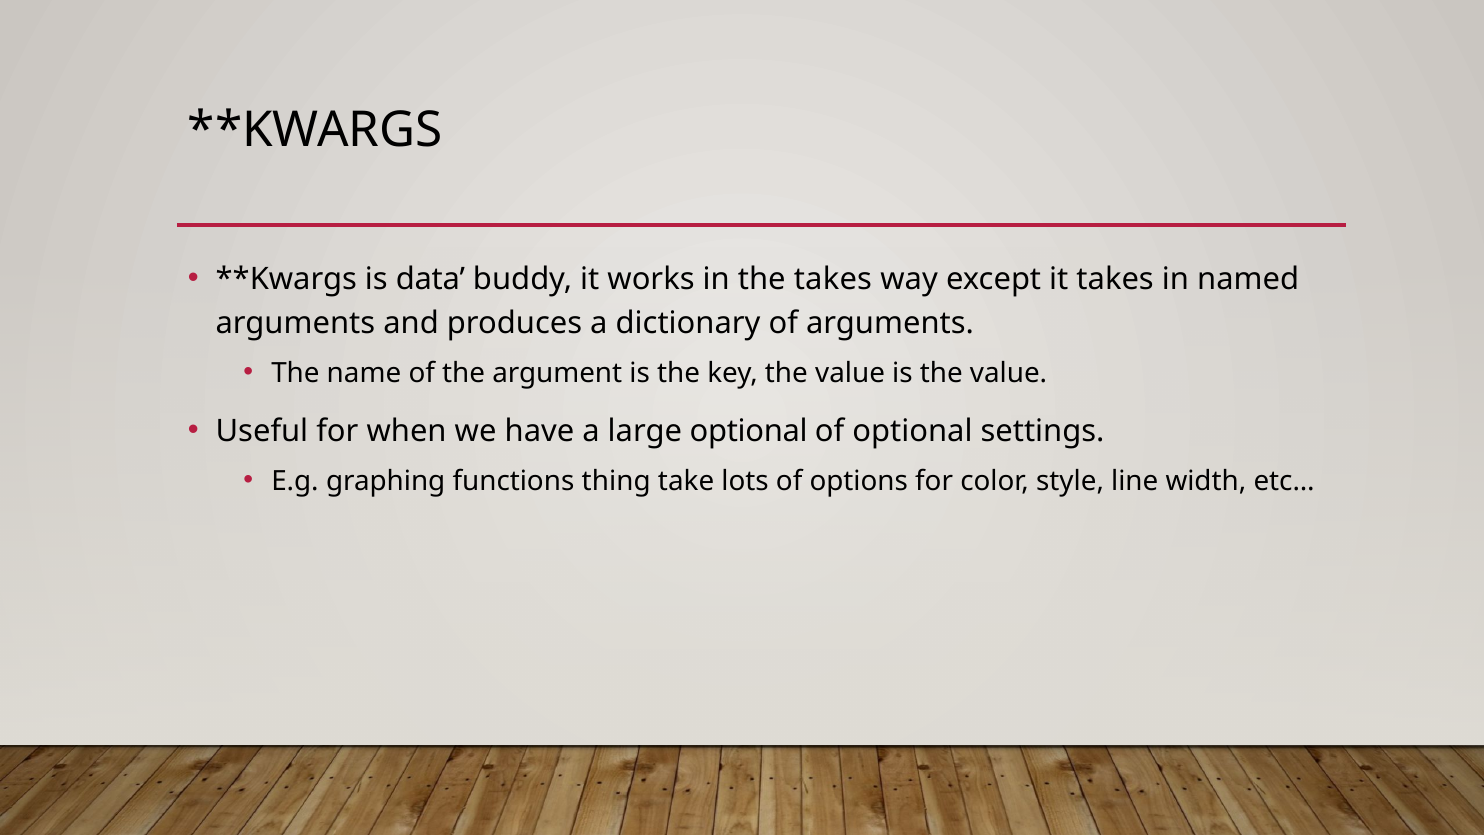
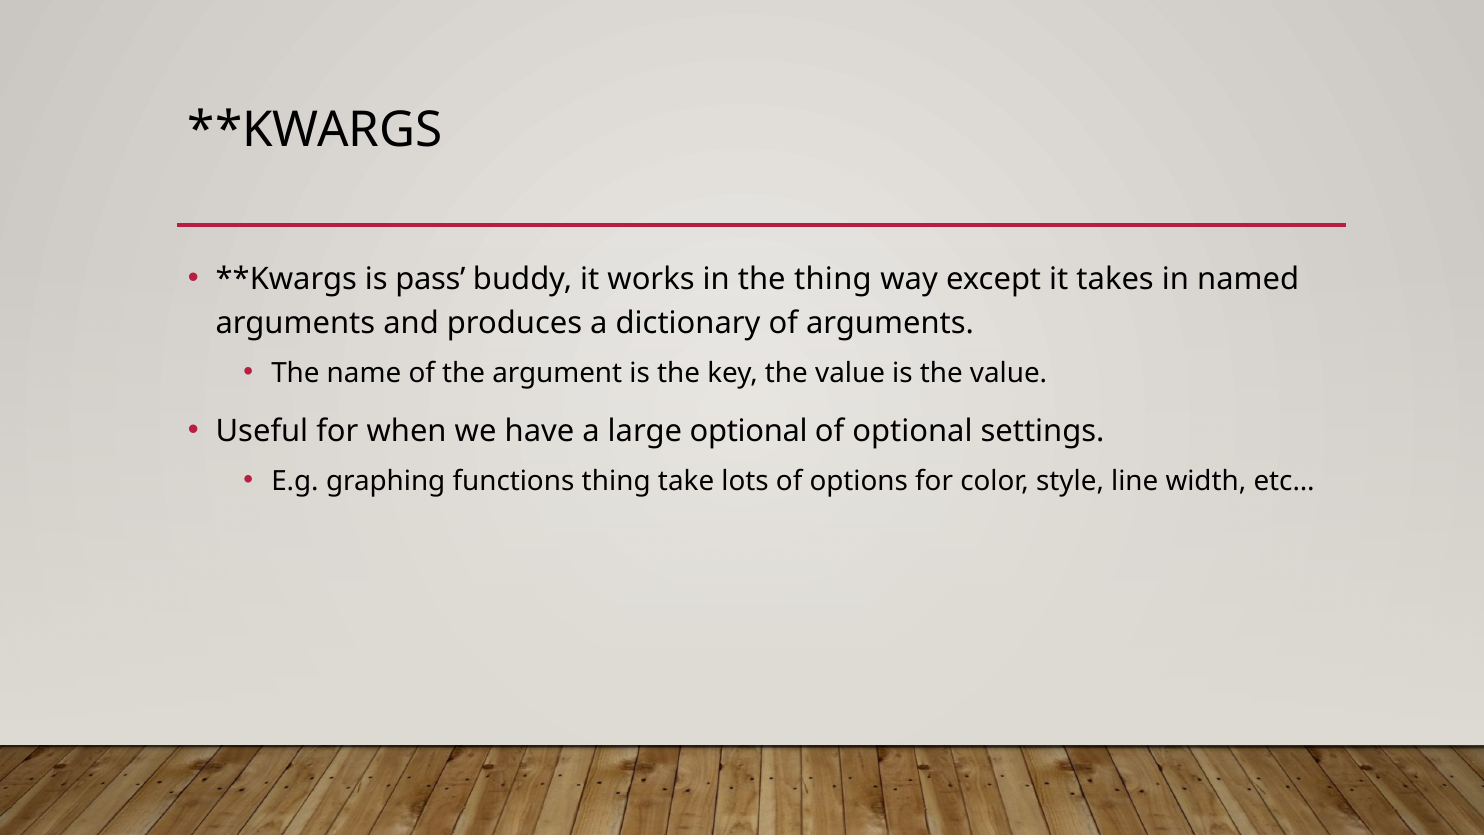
data: data -> pass (431, 279)
the takes: takes -> thing (833, 279)
